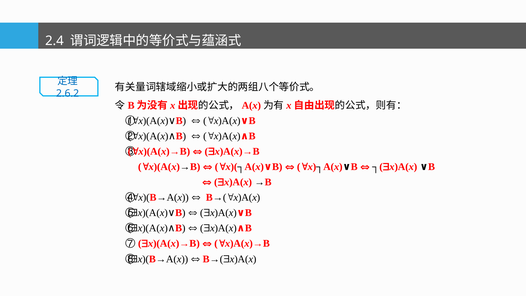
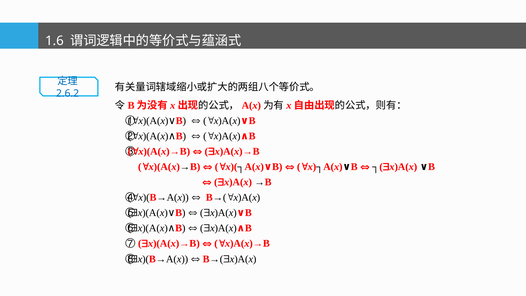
2.4: 2.4 -> 1.6 (54, 41)
